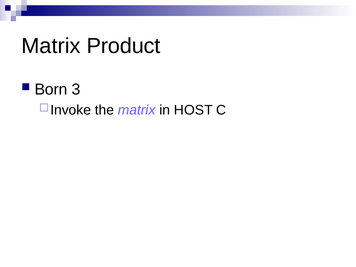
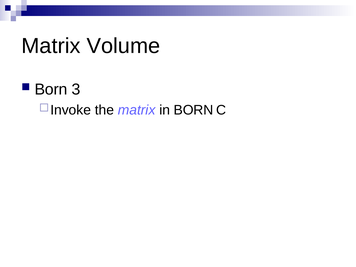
Product: Product -> Volume (123, 46)
in HOST: HOST -> BORN (194, 110)
